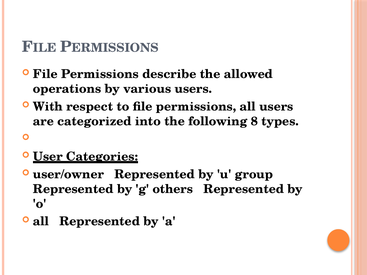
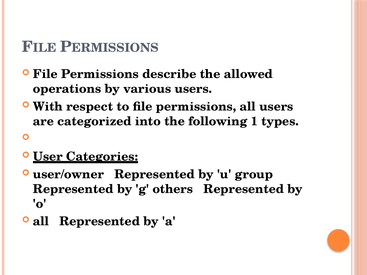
8: 8 -> 1 (254, 121)
